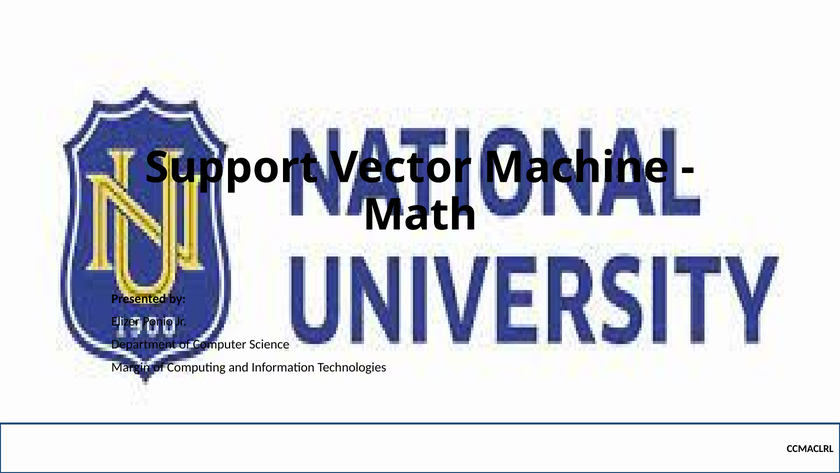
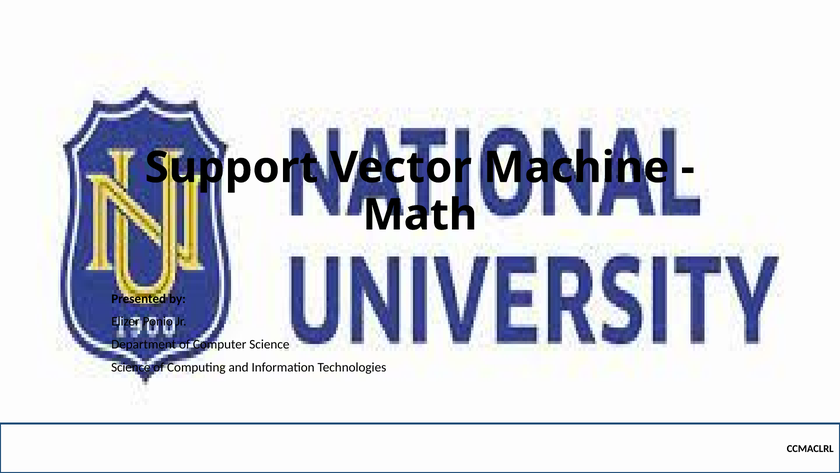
Margin: Margin -> Science (131, 367)
